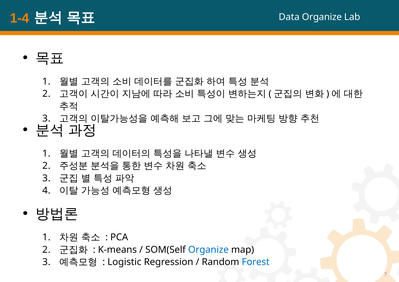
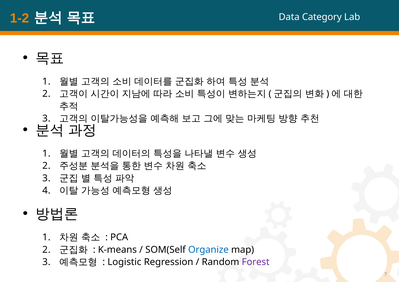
1-4: 1-4 -> 1-2 (19, 18)
Data Organize: Organize -> Category (322, 17)
Forest colour: blue -> purple (256, 262)
